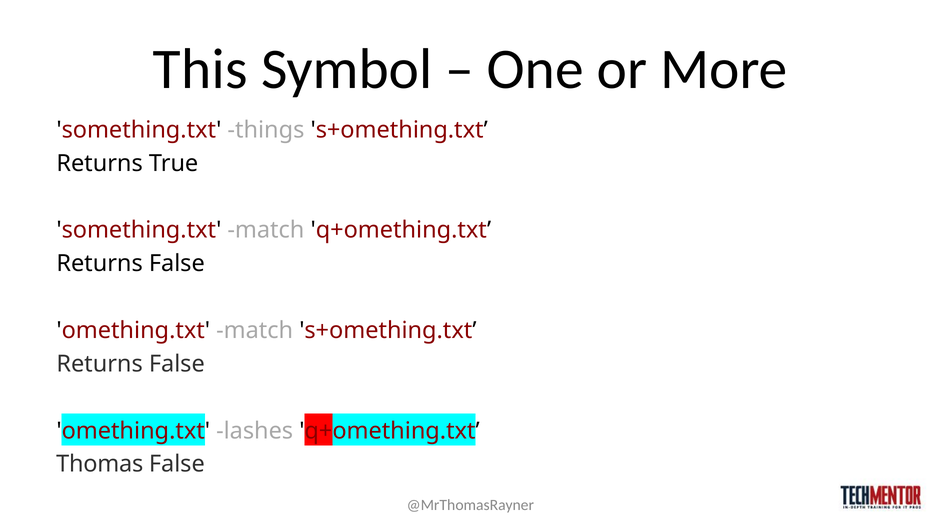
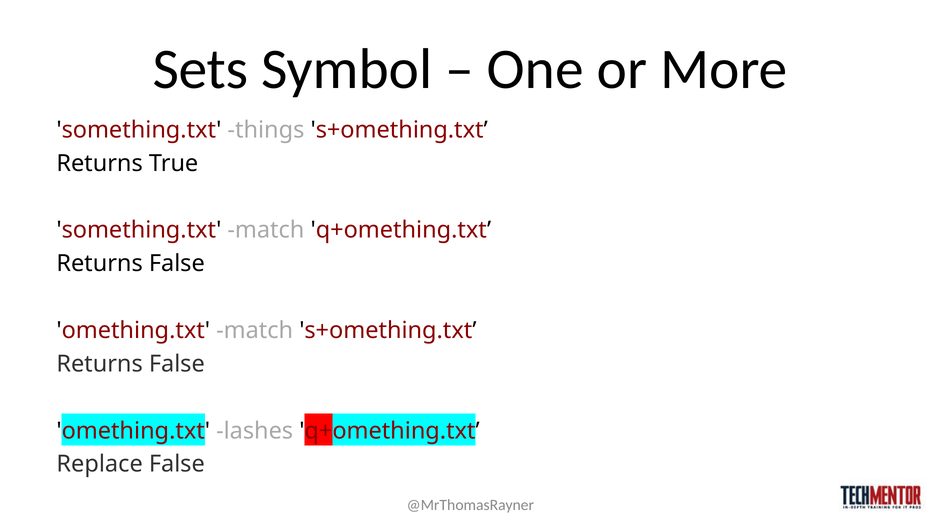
This: This -> Sets (200, 69)
Thomas: Thomas -> Replace (100, 464)
